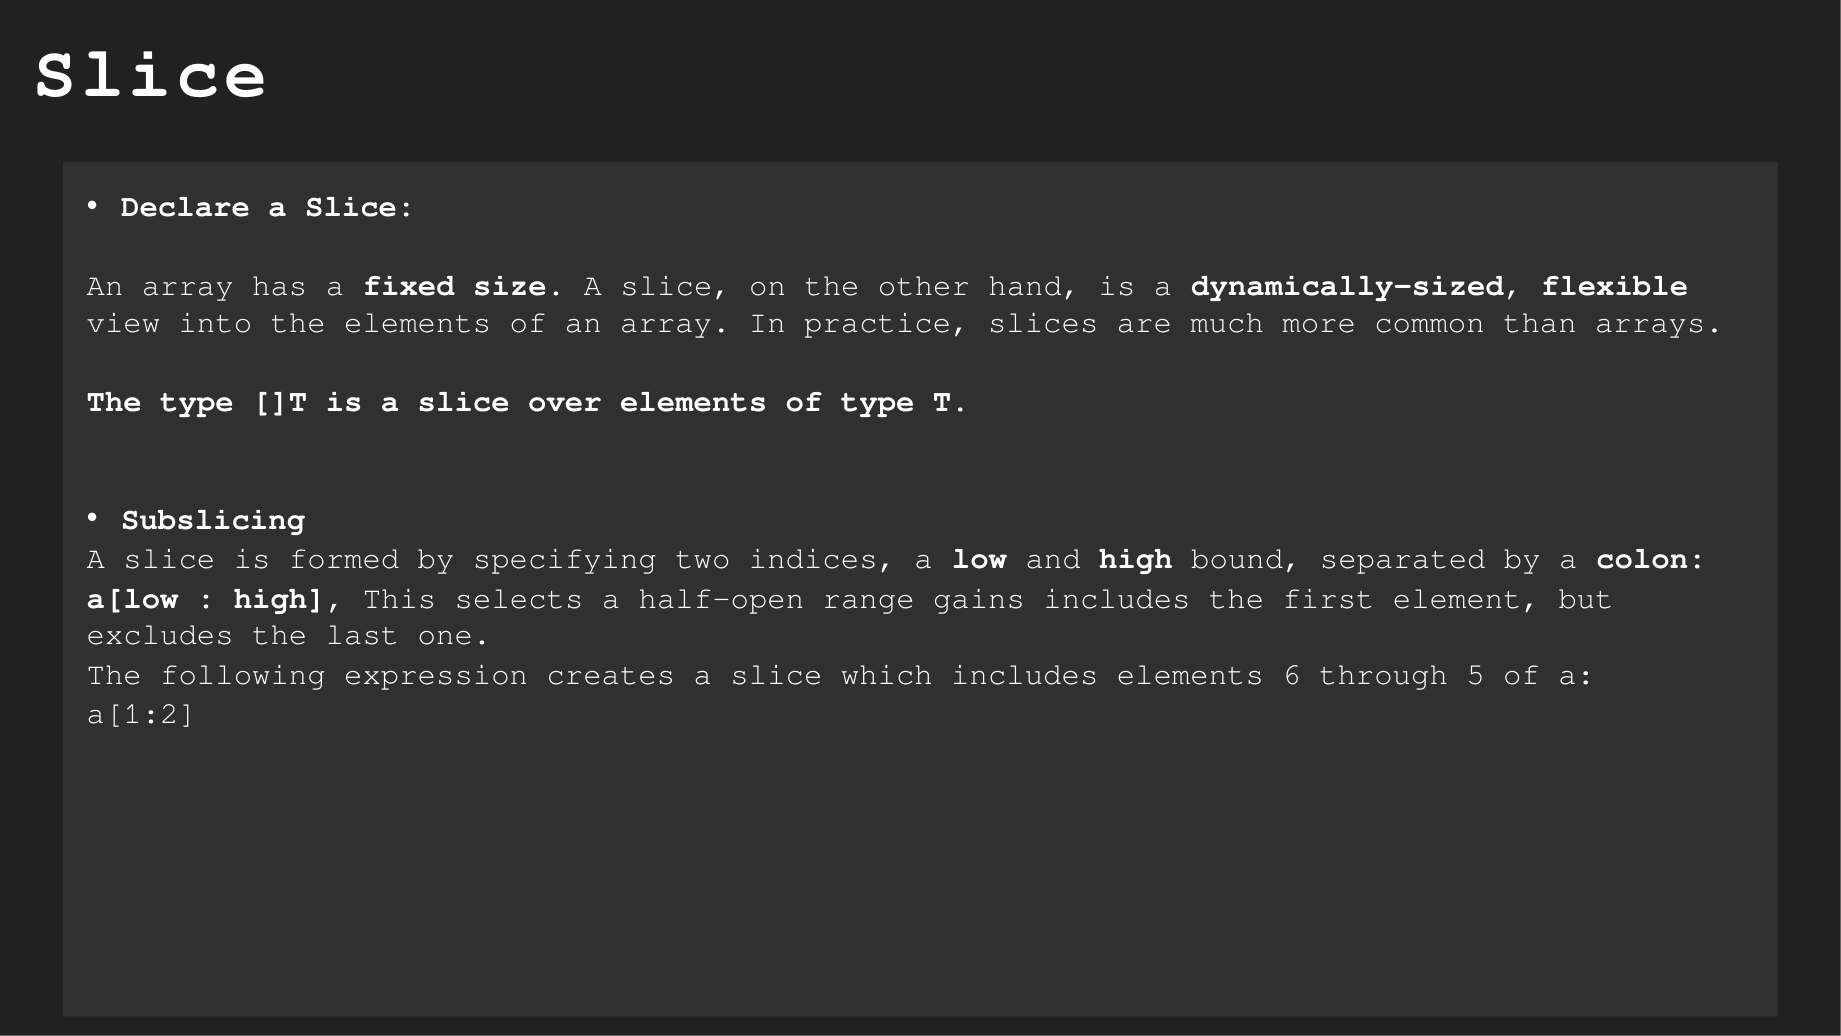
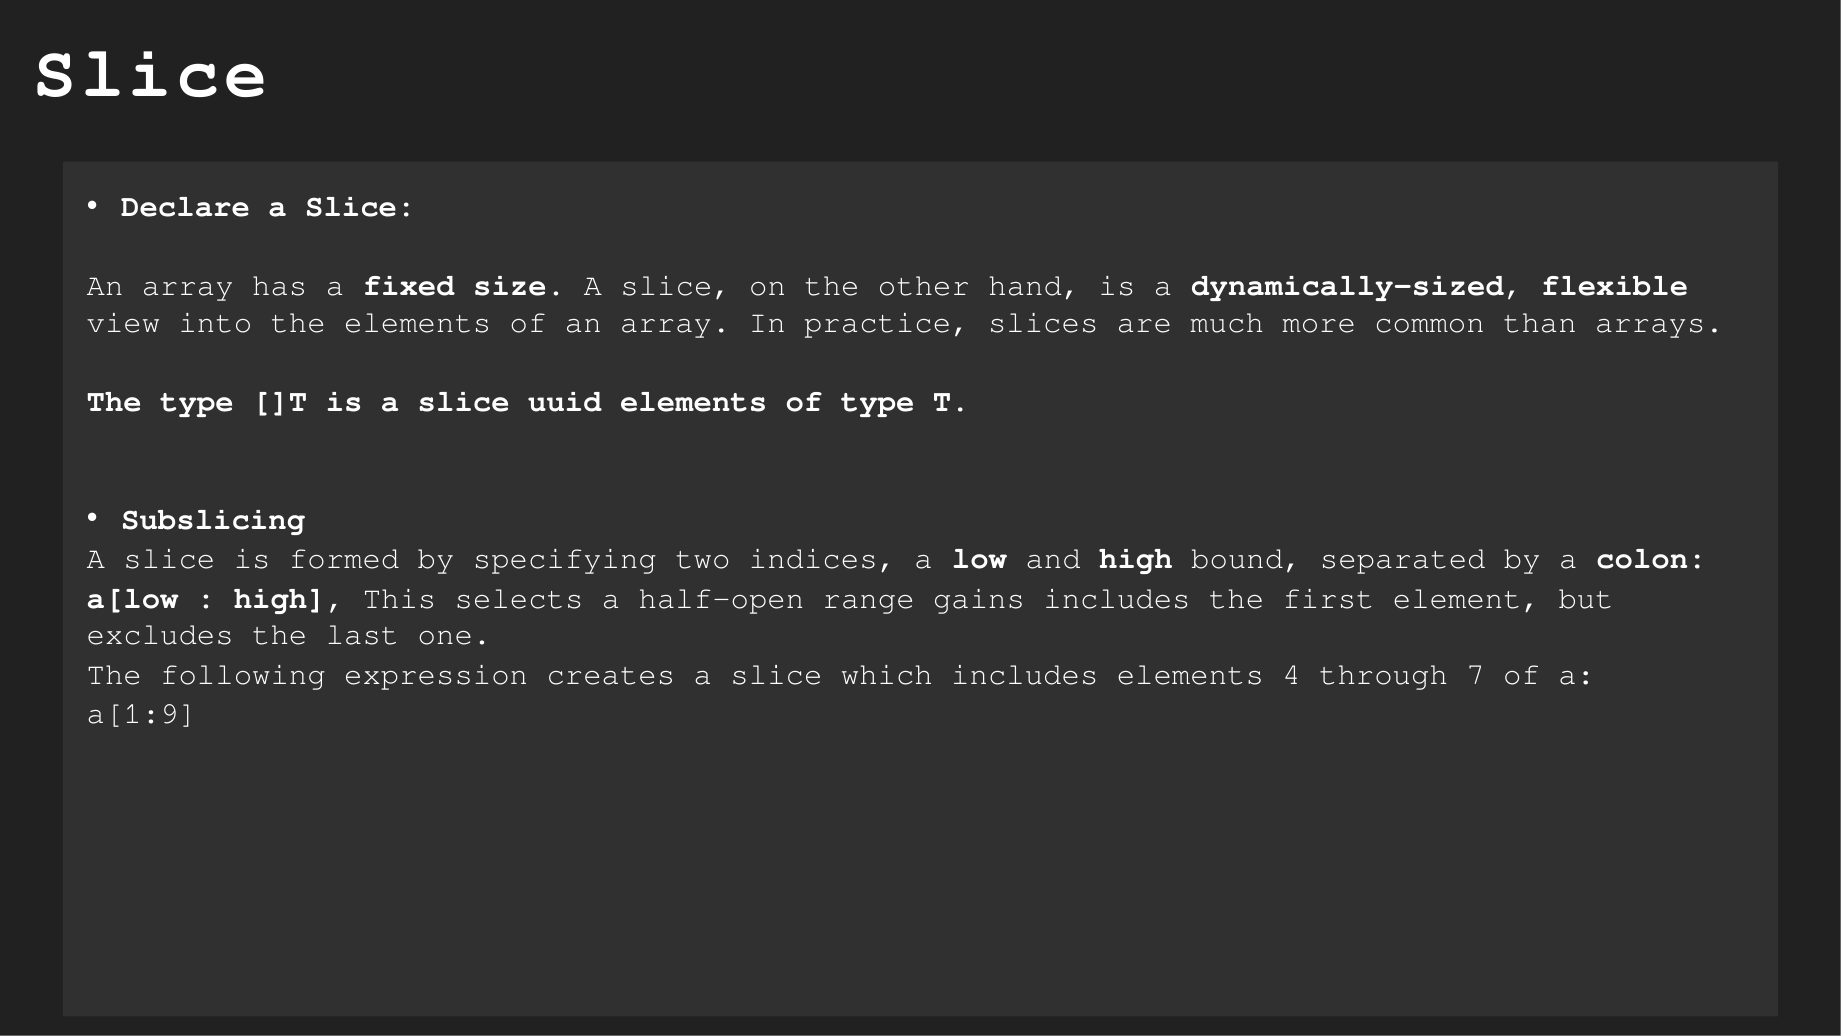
over: over -> uuid (565, 401)
6: 6 -> 4 (1292, 674)
5: 5 -> 7 (1476, 674)
a[1:2: a[1:2 -> a[1:9 (142, 713)
